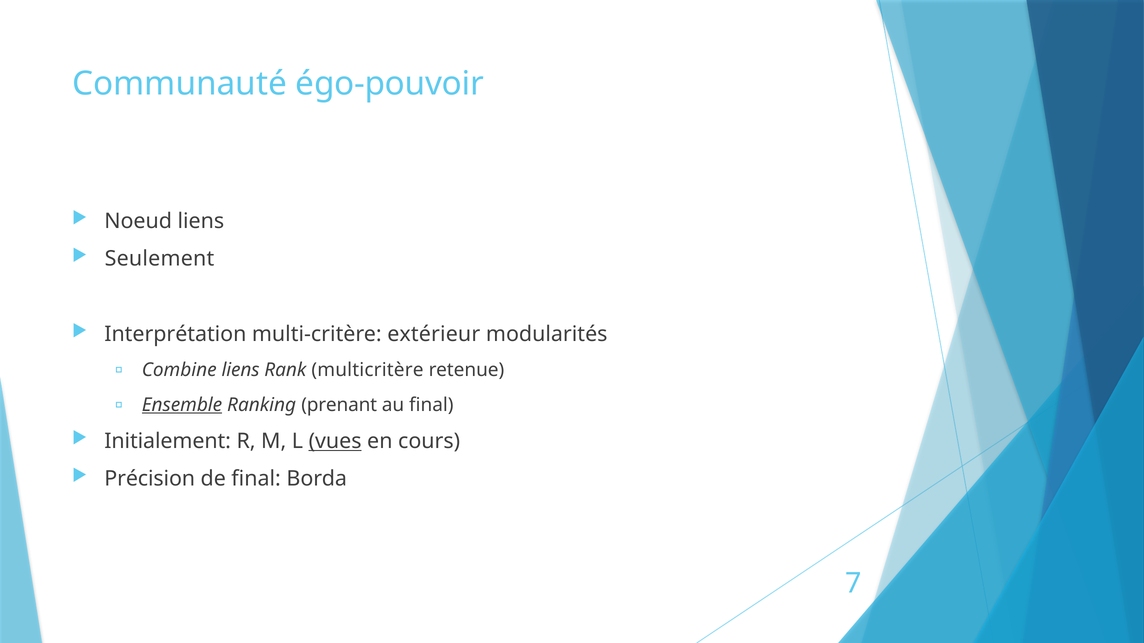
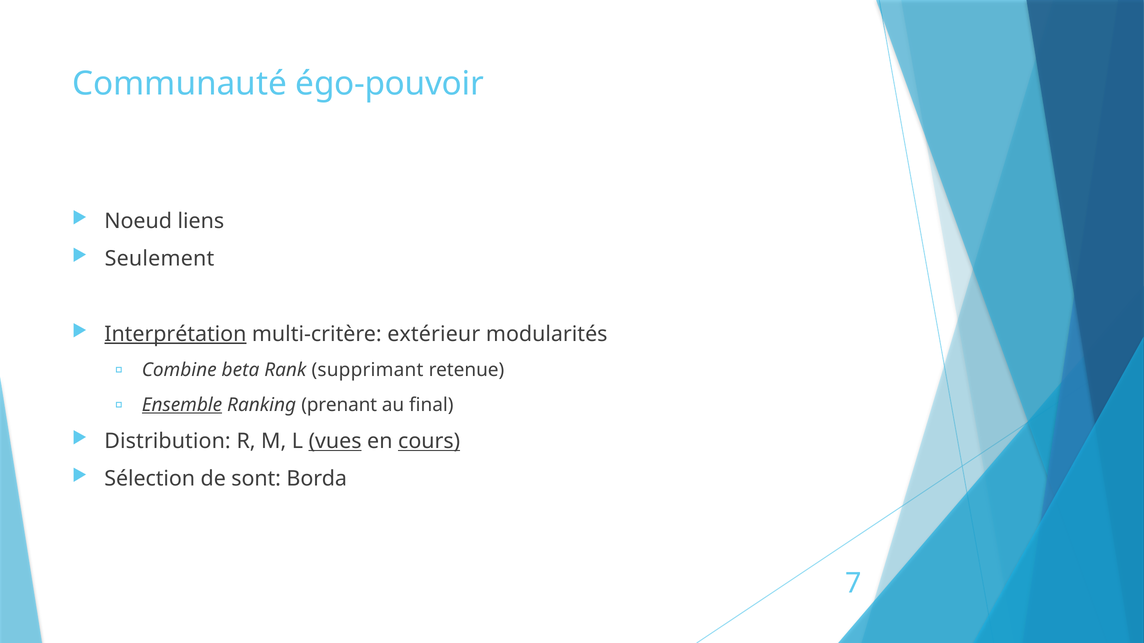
Interprétation underline: none -> present (175, 334)
Combine liens: liens -> beta (240, 370)
multicritère: multicritère -> supprimant (367, 370)
Initialement: Initialement -> Distribution (168, 442)
cours underline: none -> present (429, 442)
Précision: Précision -> Sélection (150, 479)
de final: final -> sont (256, 479)
